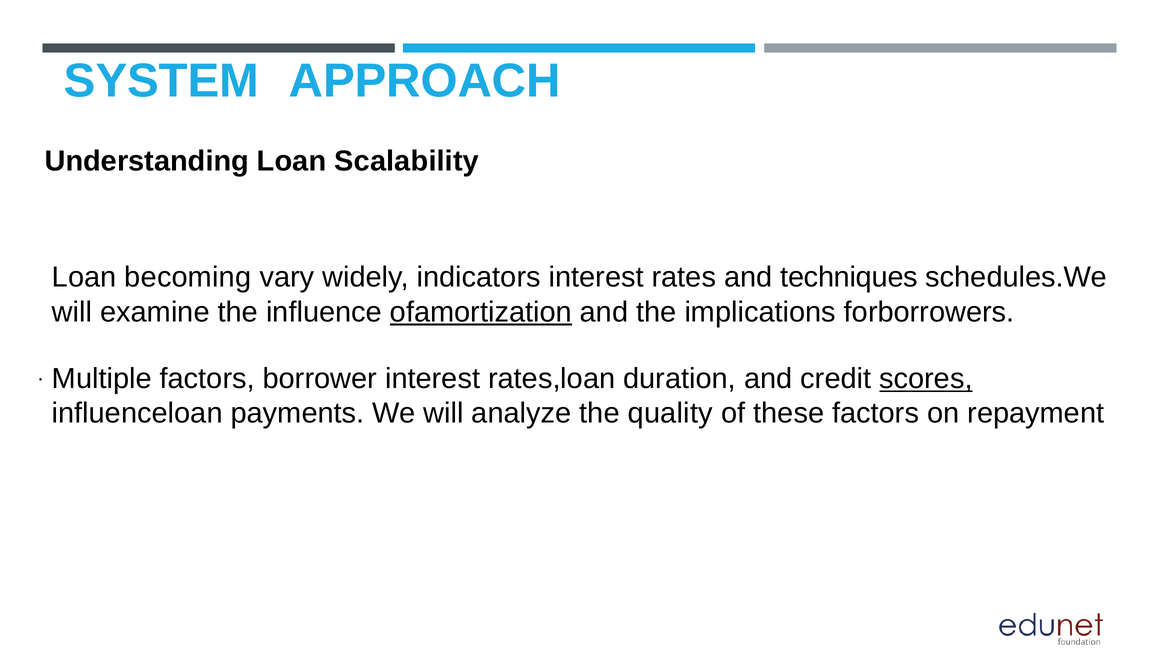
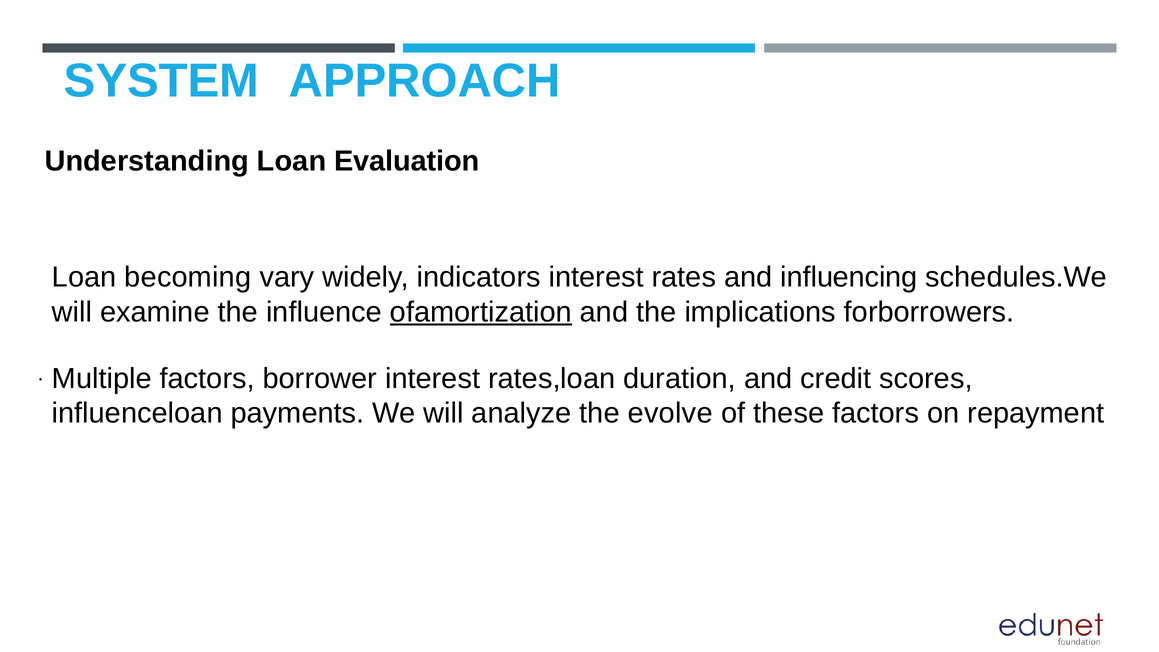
Scalability: Scalability -> Evaluation (407, 161)
techniques: techniques -> inﬂuencing (849, 277)
scores underline: present -> none (926, 379)
quality: quality -> evolve (670, 413)
